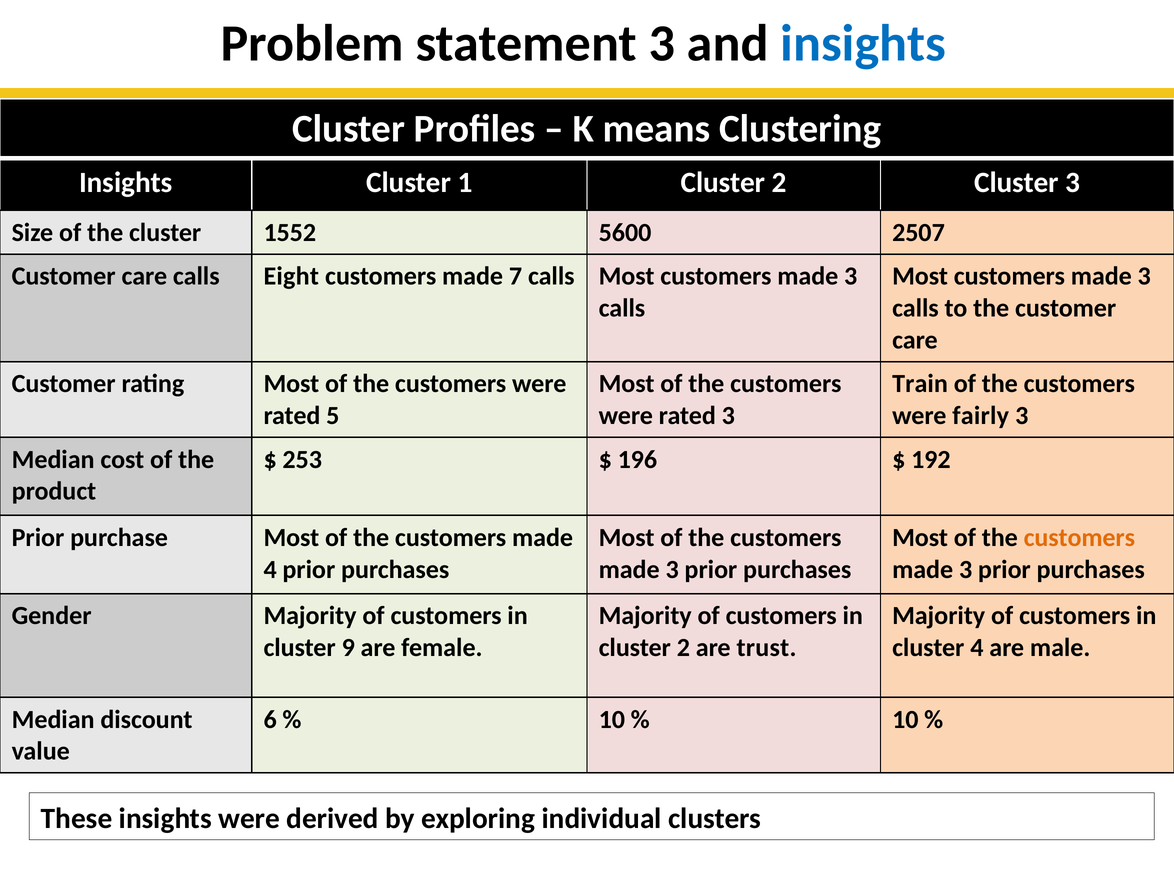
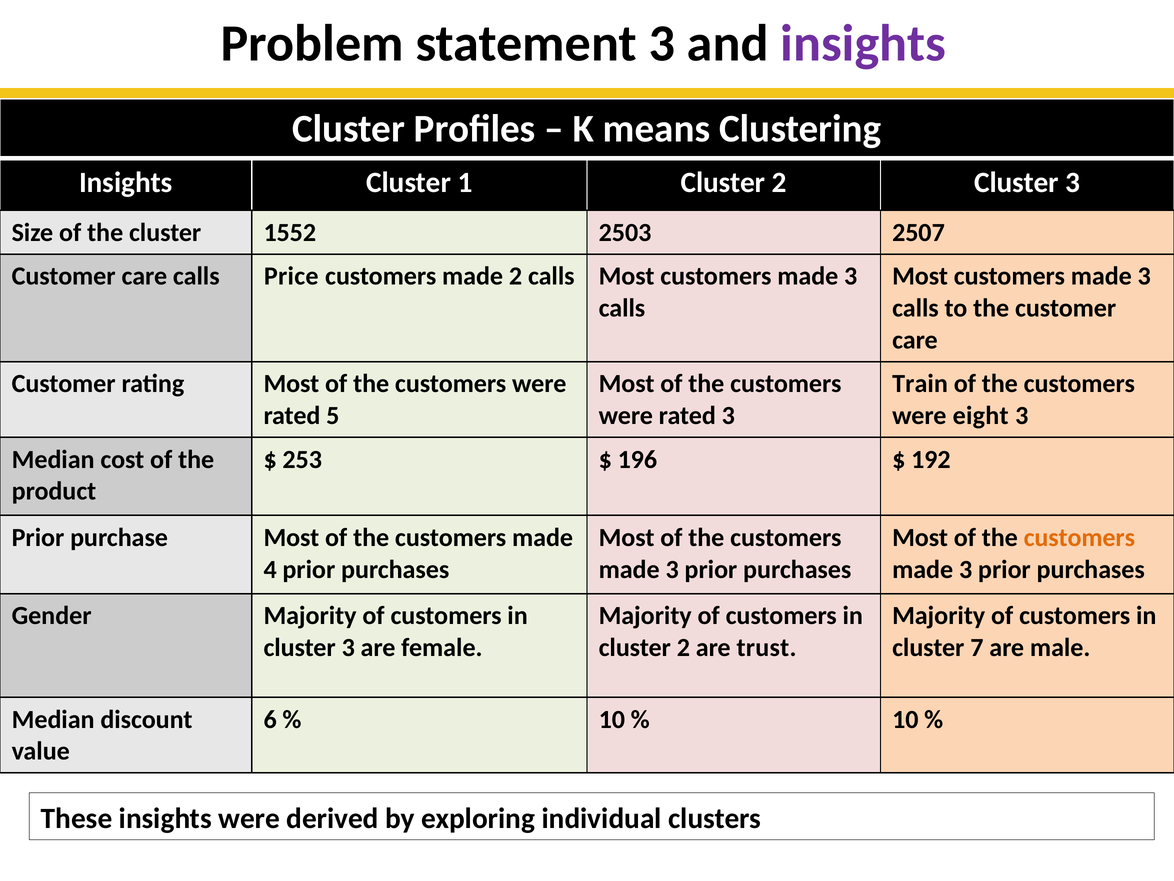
insights colour: blue -> purple (863, 43)
5600: 5600 -> 2503 (625, 232)
Eight: Eight -> Price (291, 276)
made 7: 7 -> 2 (516, 276)
fairly: fairly -> eight (981, 415)
9: 9 -> 3 (348, 647)
cluster 4: 4 -> 7 (977, 647)
